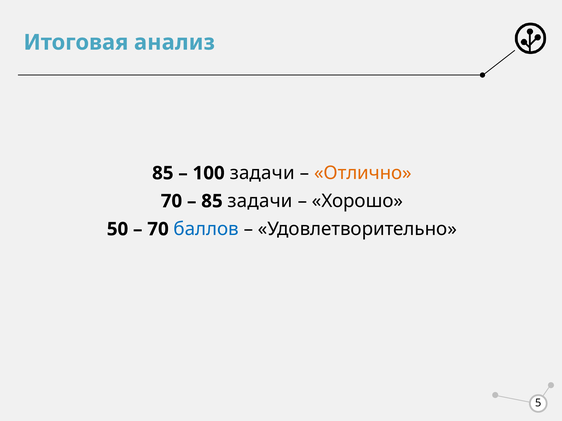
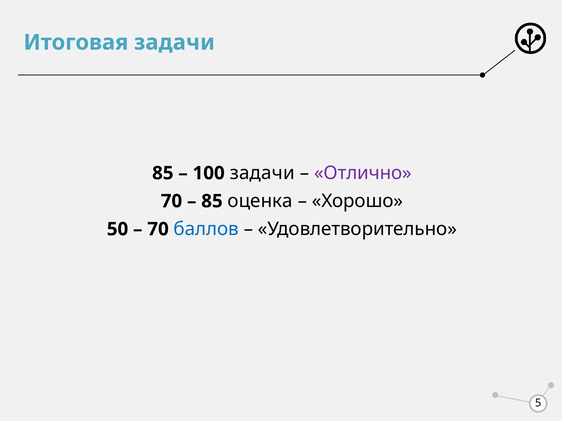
Итоговая анализ: анализ -> задачи (174, 42)
Отлично colour: orange -> purple (363, 173)
85 задачи: задачи -> оценка (260, 201)
